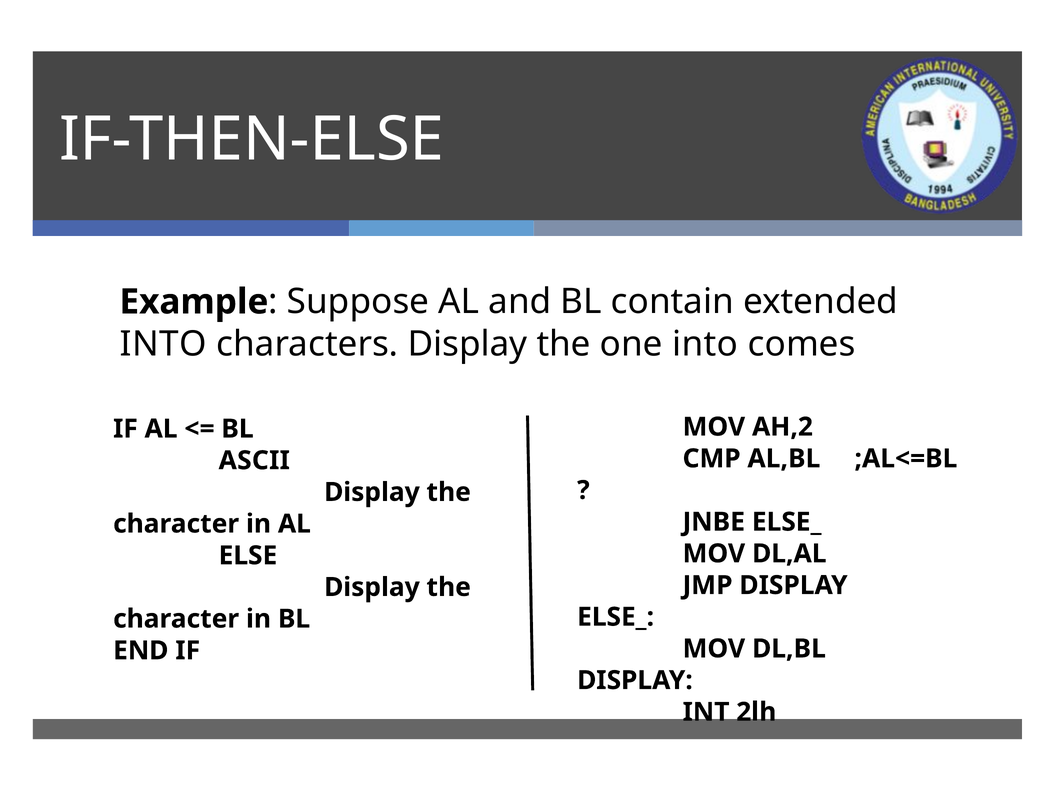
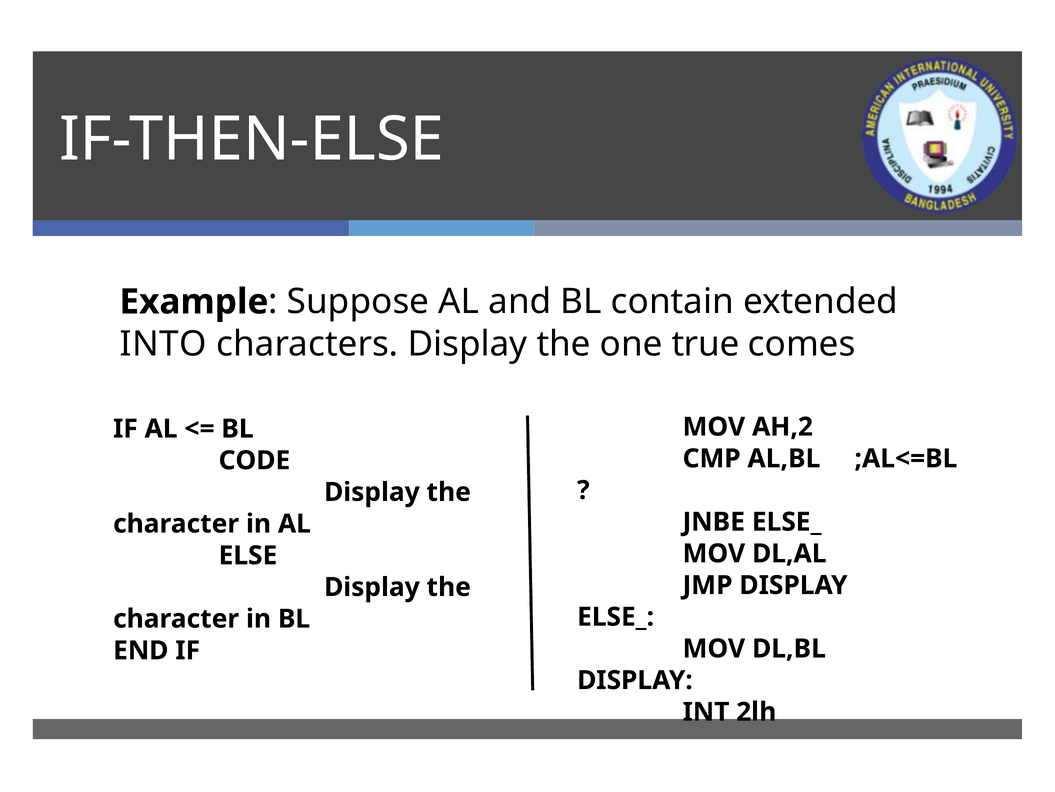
one into: into -> true (705, 344)
ASCII: ASCII -> CODE (254, 460)
